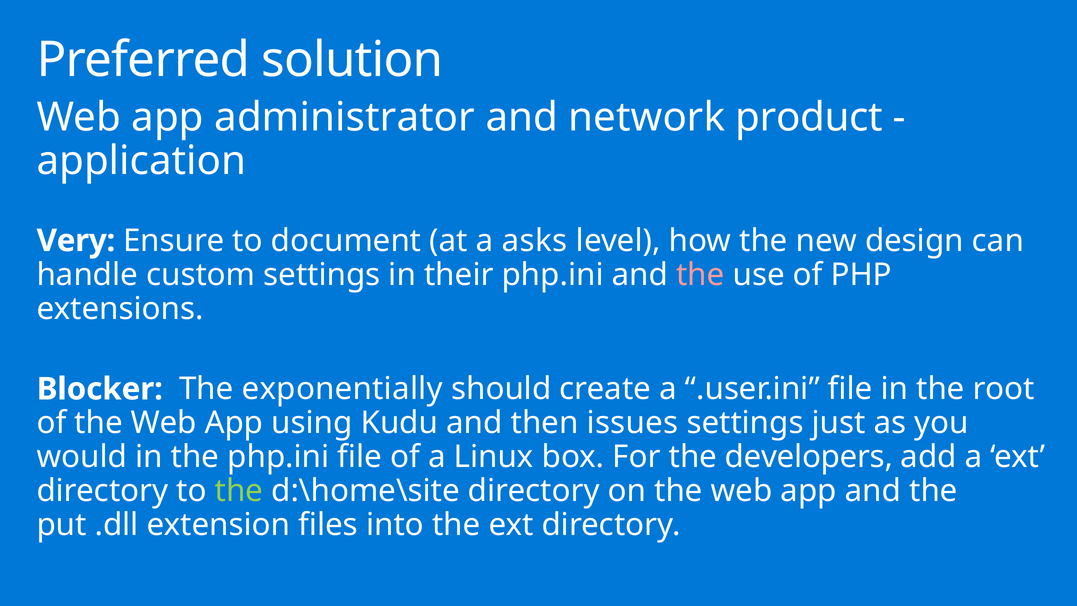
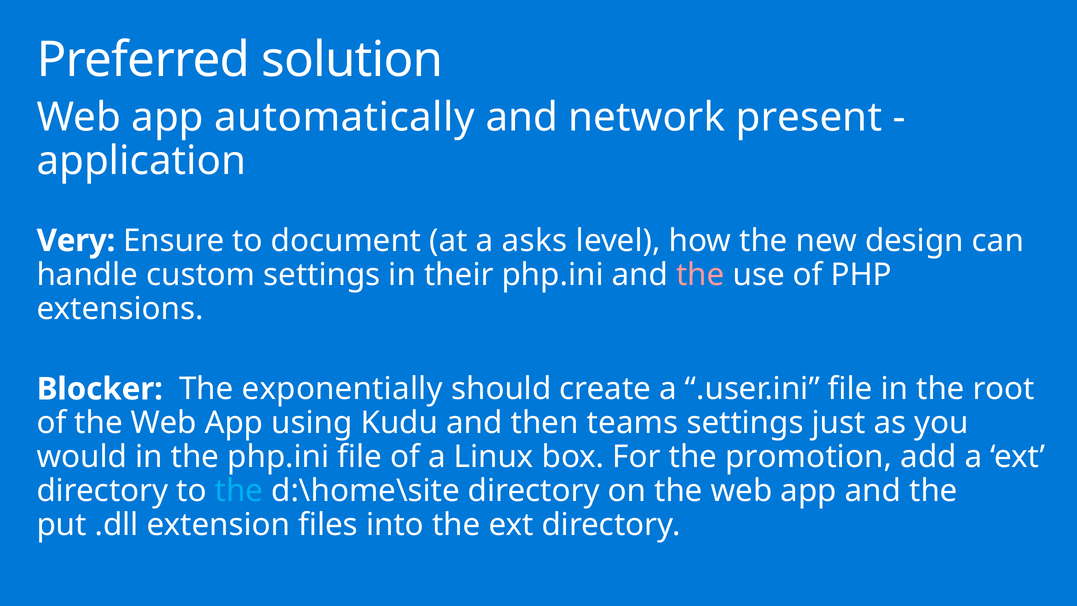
administrator: administrator -> automatically (344, 117)
product: product -> present (809, 117)
issues: issues -> teams (633, 423)
developers: developers -> promotion (809, 457)
the colour: light green -> light blue (239, 491)
